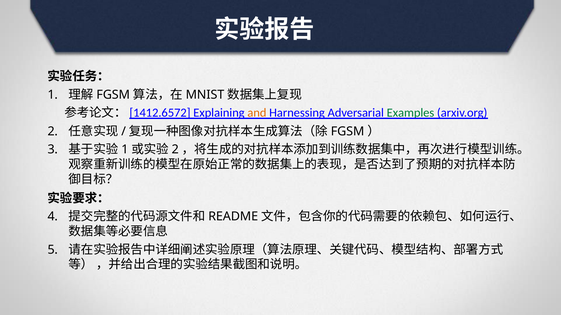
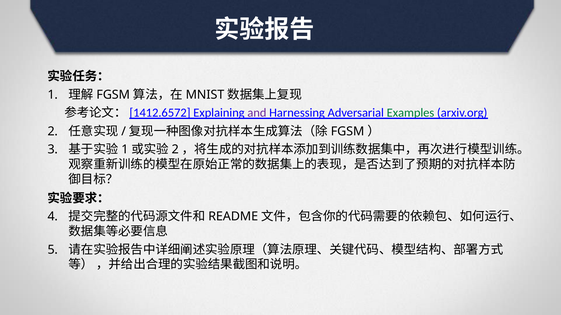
and colour: orange -> purple (257, 113)
